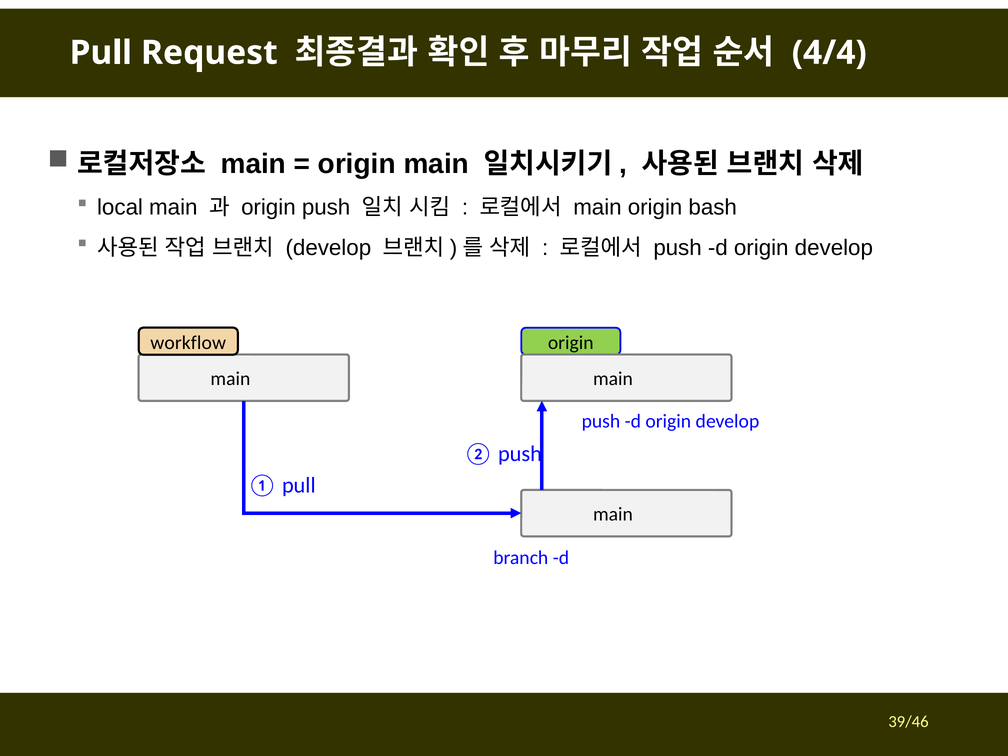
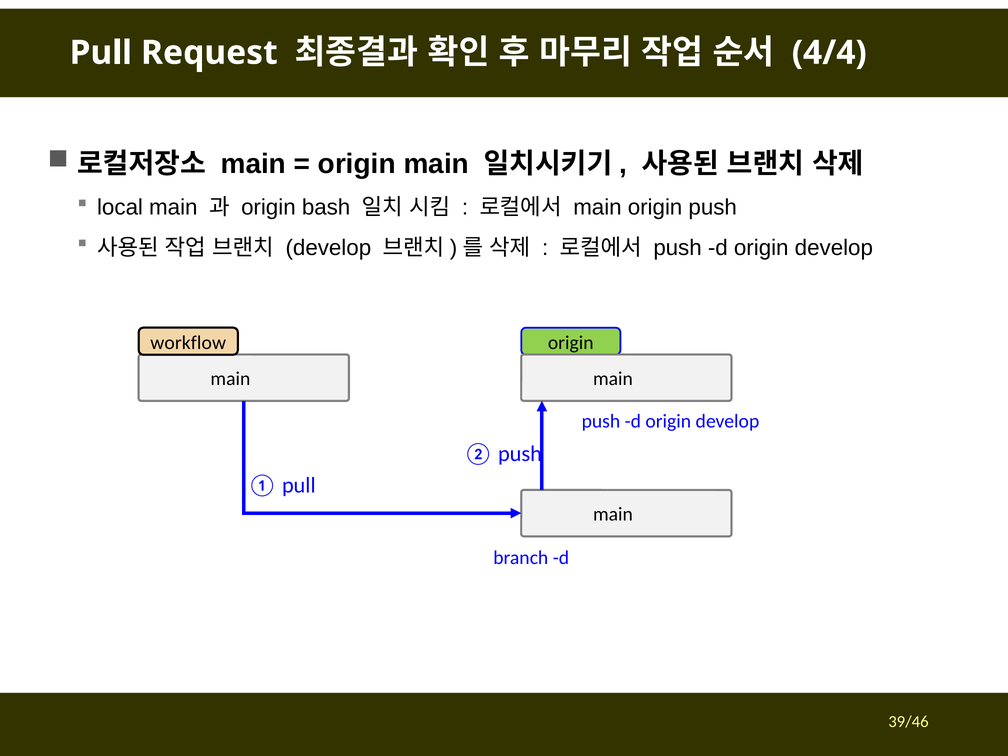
origin push: push -> bash (326, 207)
origin bash: bash -> push (713, 207)
